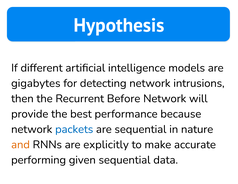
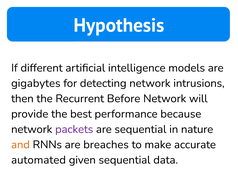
packets colour: blue -> purple (74, 129)
explicitly: explicitly -> breaches (106, 144)
performing: performing -> automated (39, 160)
